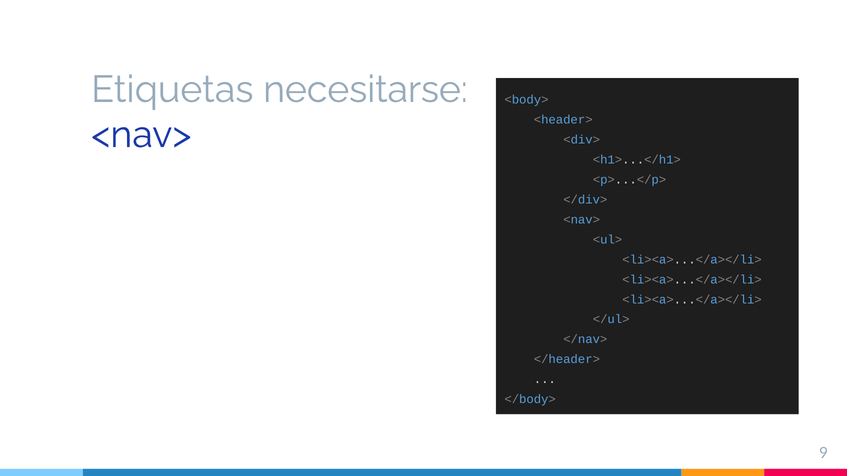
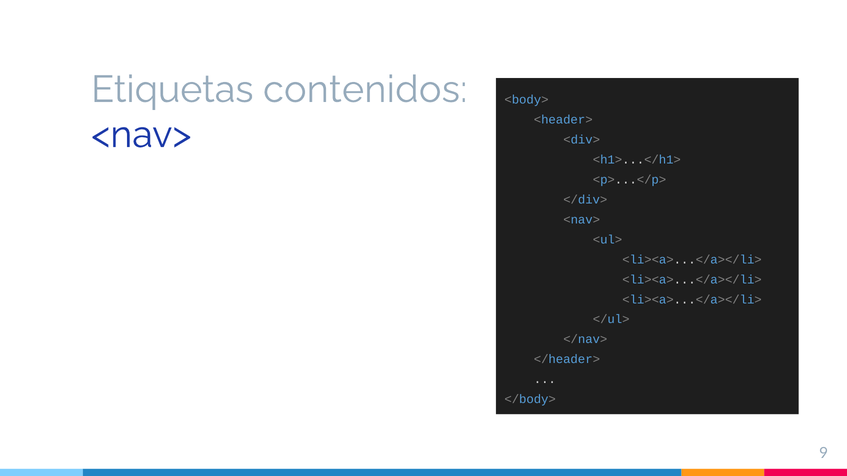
necesitarse: necesitarse -> contenidos (365, 90)
